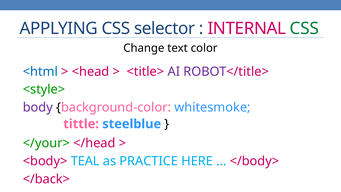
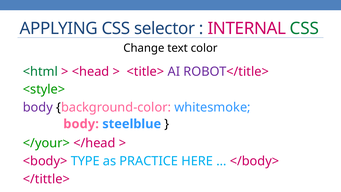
<html colour: blue -> green (40, 71)
tittle: tittle -> body (81, 124)
TEAL: TEAL -> TYPE (85, 161)
</back>: </back> -> </tittle> (46, 179)
